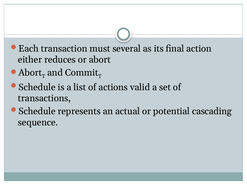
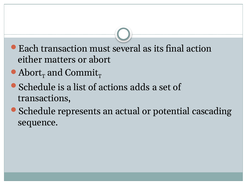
reduces: reduces -> matters (60, 60)
valid: valid -> adds (140, 87)
